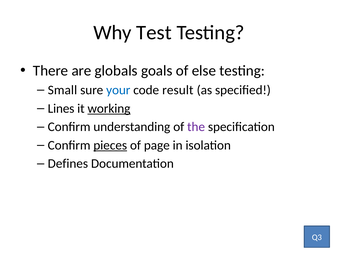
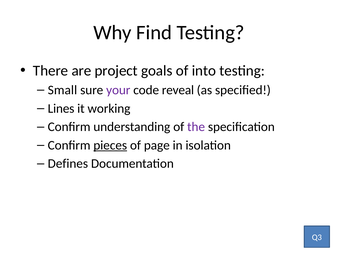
Test: Test -> Find (154, 33)
globals: globals -> project (116, 71)
else: else -> into (204, 71)
your colour: blue -> purple (118, 90)
result: result -> reveal (178, 90)
working underline: present -> none (109, 109)
